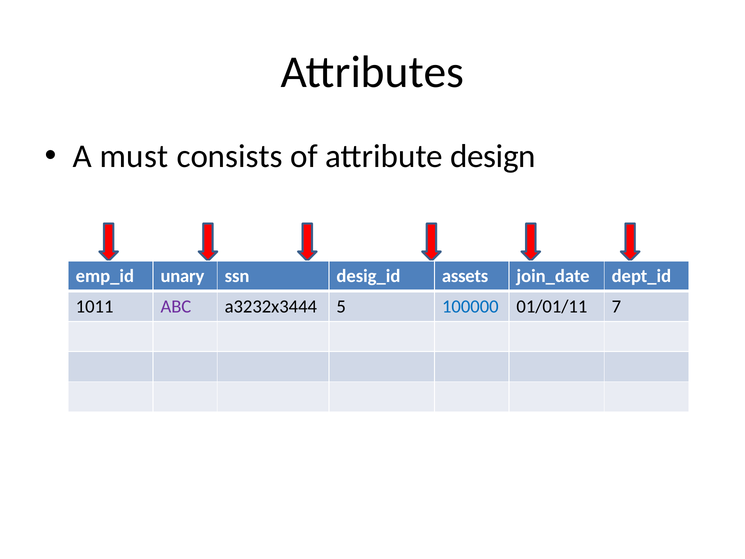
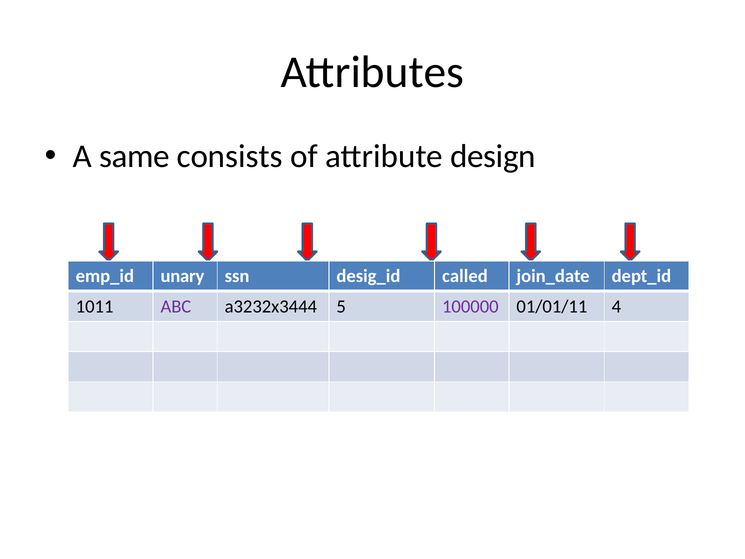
must: must -> same (134, 156)
assets: assets -> called (465, 276)
100000 colour: blue -> purple (470, 306)
7: 7 -> 4 (616, 306)
